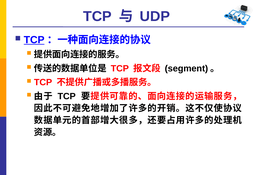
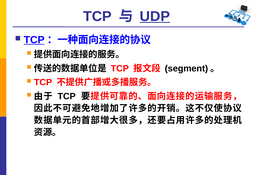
UDP underline: none -> present (155, 16)
